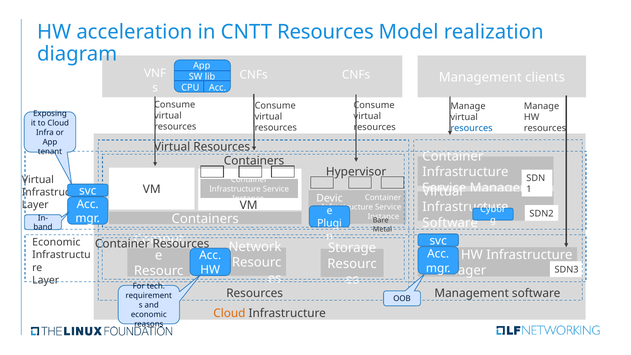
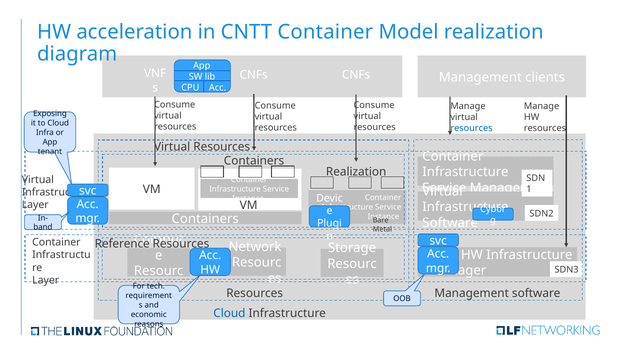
CNTT Resources: Resources -> Container (325, 32)
Hypervisor: Hypervisor -> Realization (356, 172)
Economic: Economic -> Container (56, 242)
Container: Container -> Reference (122, 244)
Cloud colour: orange -> blue (229, 313)
